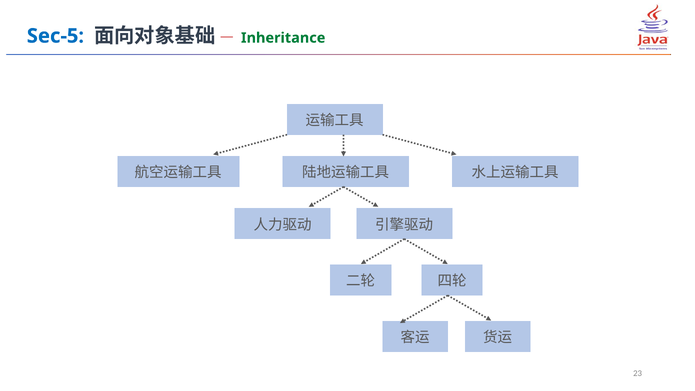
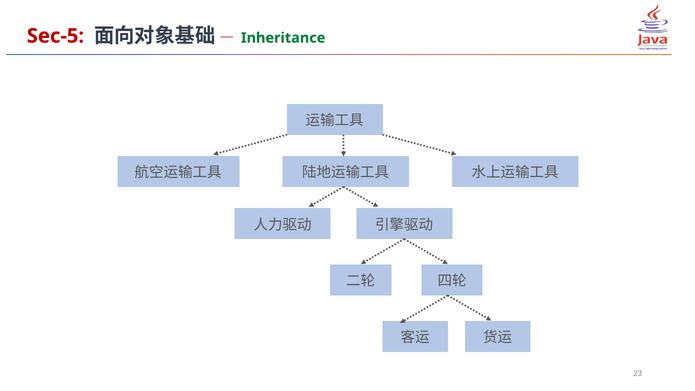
Sec-5 colour: blue -> red (55, 36)
